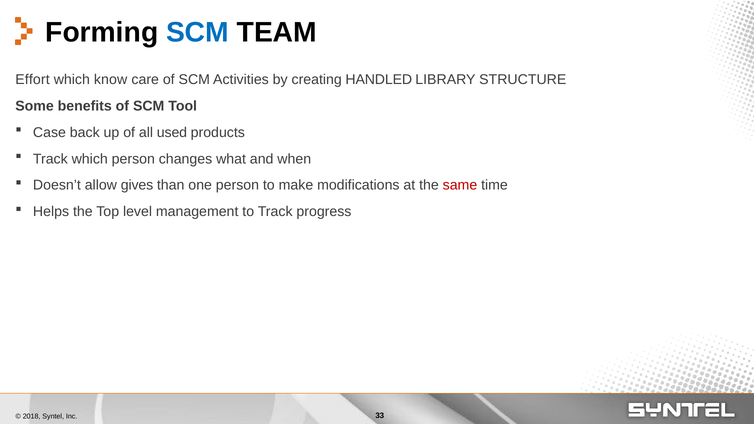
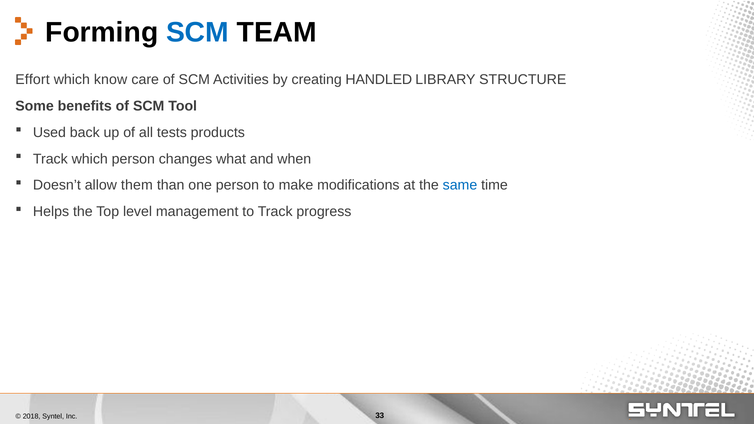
Case: Case -> Used (49, 133)
used: used -> tests (172, 133)
gives: gives -> them (137, 185)
same colour: red -> blue (460, 185)
